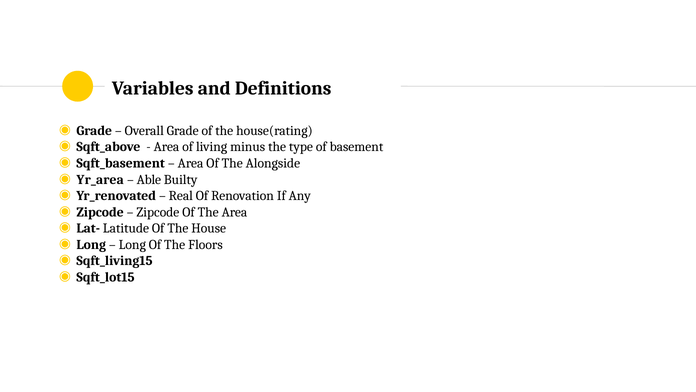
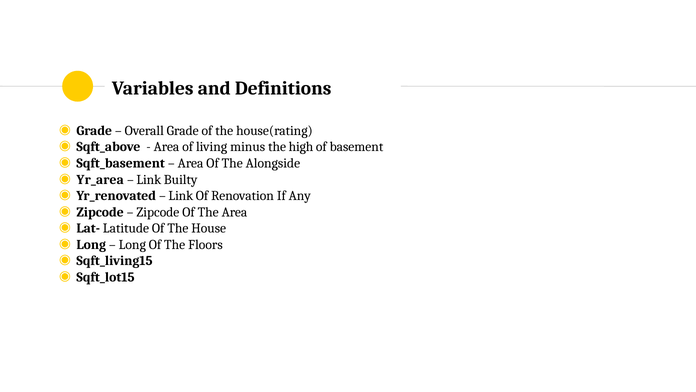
type: type -> high (301, 147)
Able: Able -> Link (149, 179)
Real: Real -> Link (181, 196)
